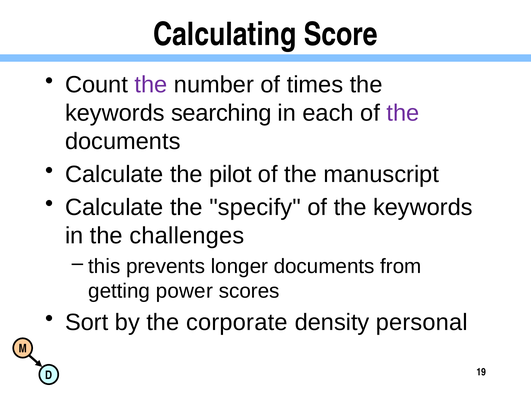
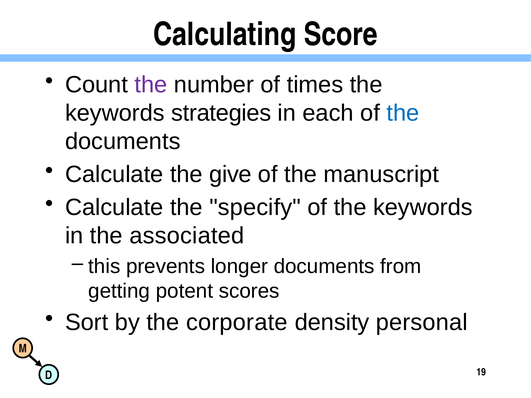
searching: searching -> strategies (221, 113)
the colour: purple -> blue (403, 113)
pilot: pilot -> give (230, 175)
challenges: challenges -> associated (187, 236)
power: power -> potent (184, 291)
